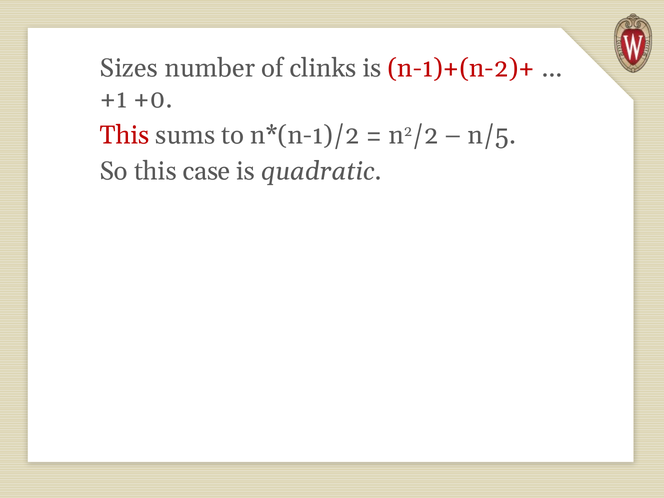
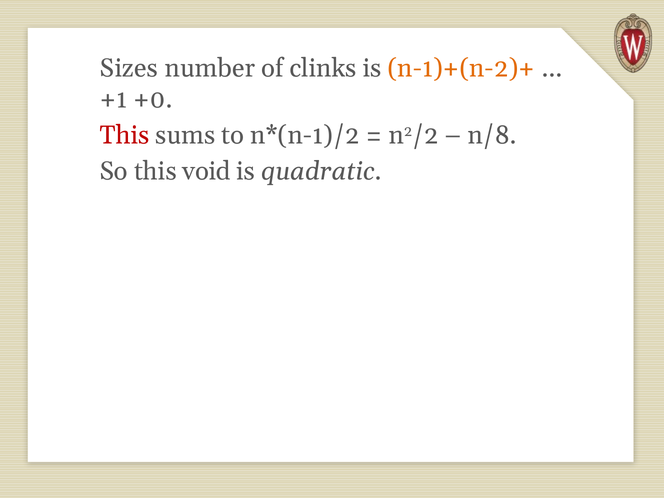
n-1)+(n-2)+ colour: red -> orange (461, 68)
n/5: n/5 -> n/8 (492, 135)
case: case -> void (207, 171)
